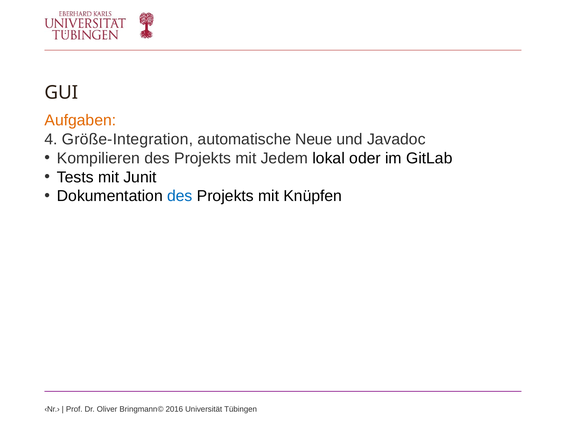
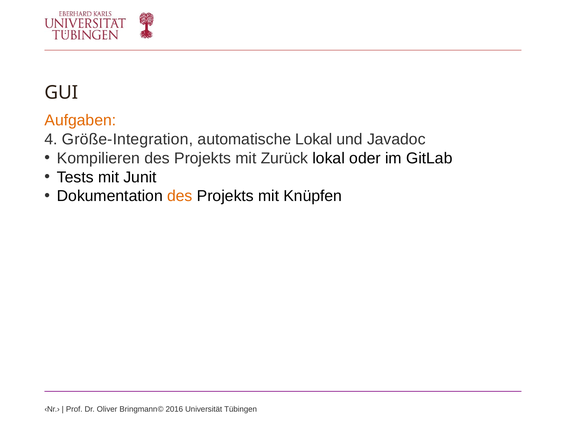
automatische Neue: Neue -> Lokal (314, 139)
Jedem: Jedem -> Zurück (284, 158)
des colour: blue -> orange (180, 196)
